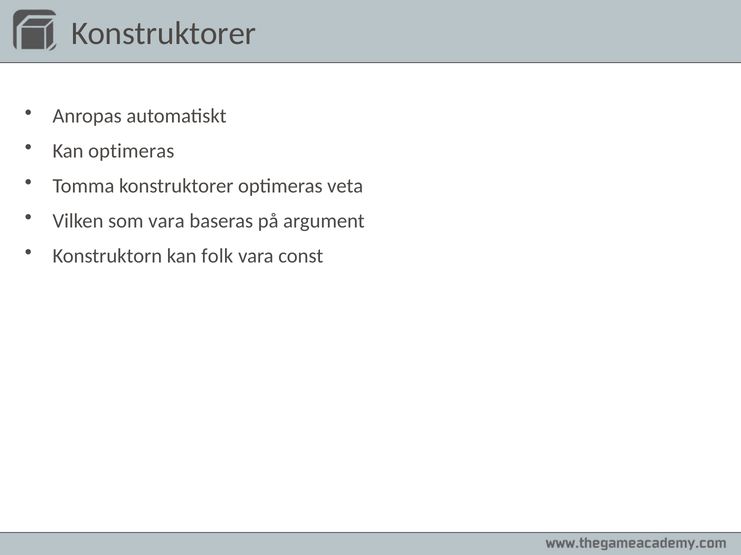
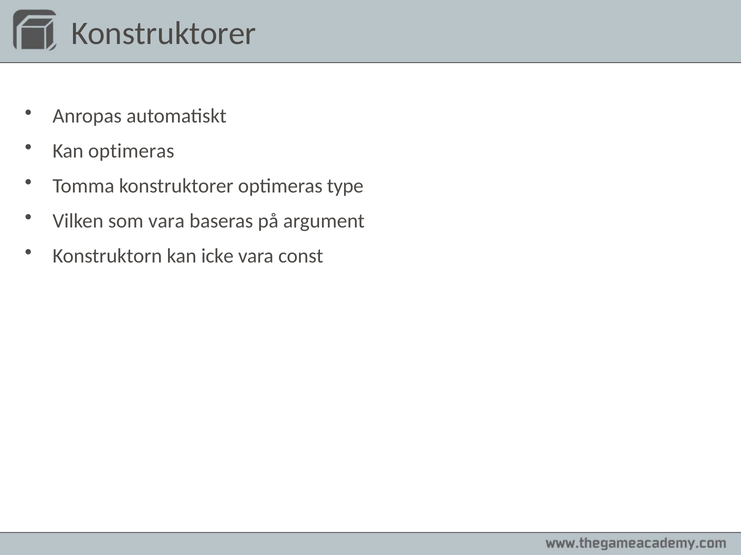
veta: veta -> type (345, 186)
folk: folk -> icke (217, 256)
